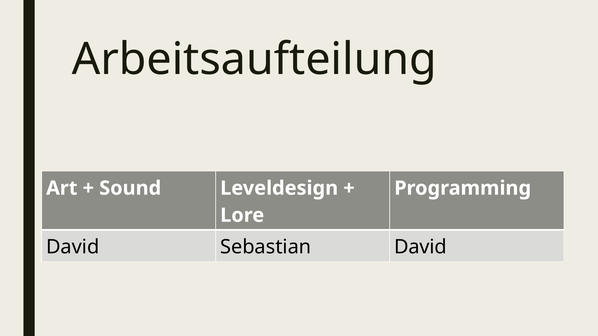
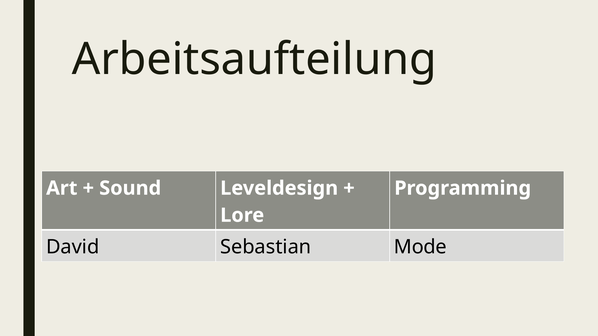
Sebastian David: David -> Mode (420, 247)
